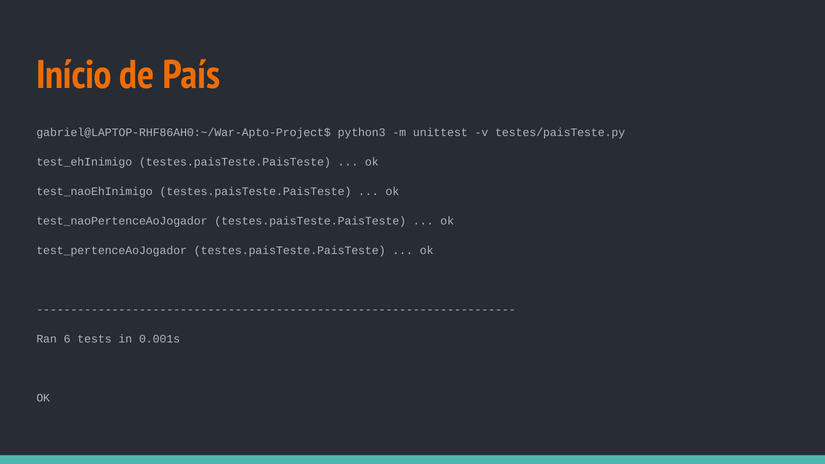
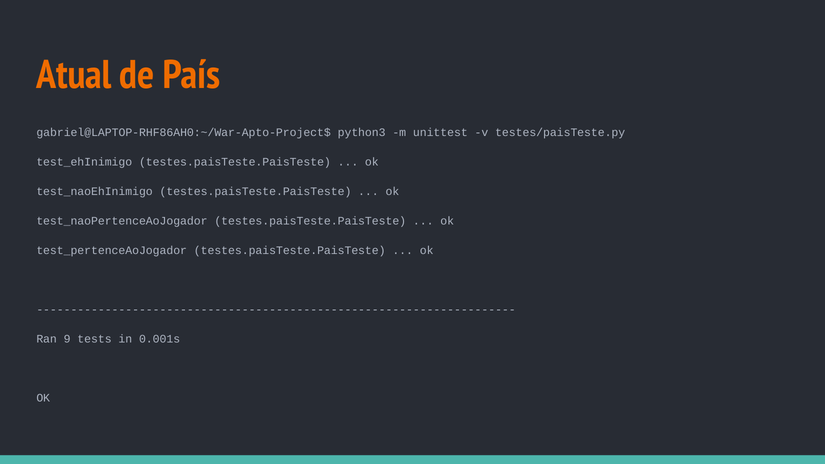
Início: Início -> Atual (74, 75)
6: 6 -> 9 (67, 339)
